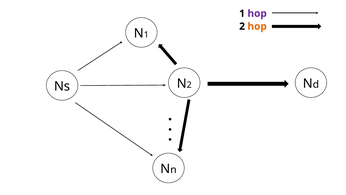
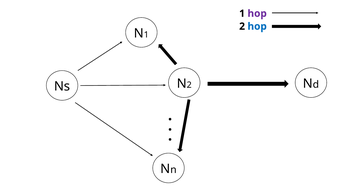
hop colour: orange -> blue (257, 26)
